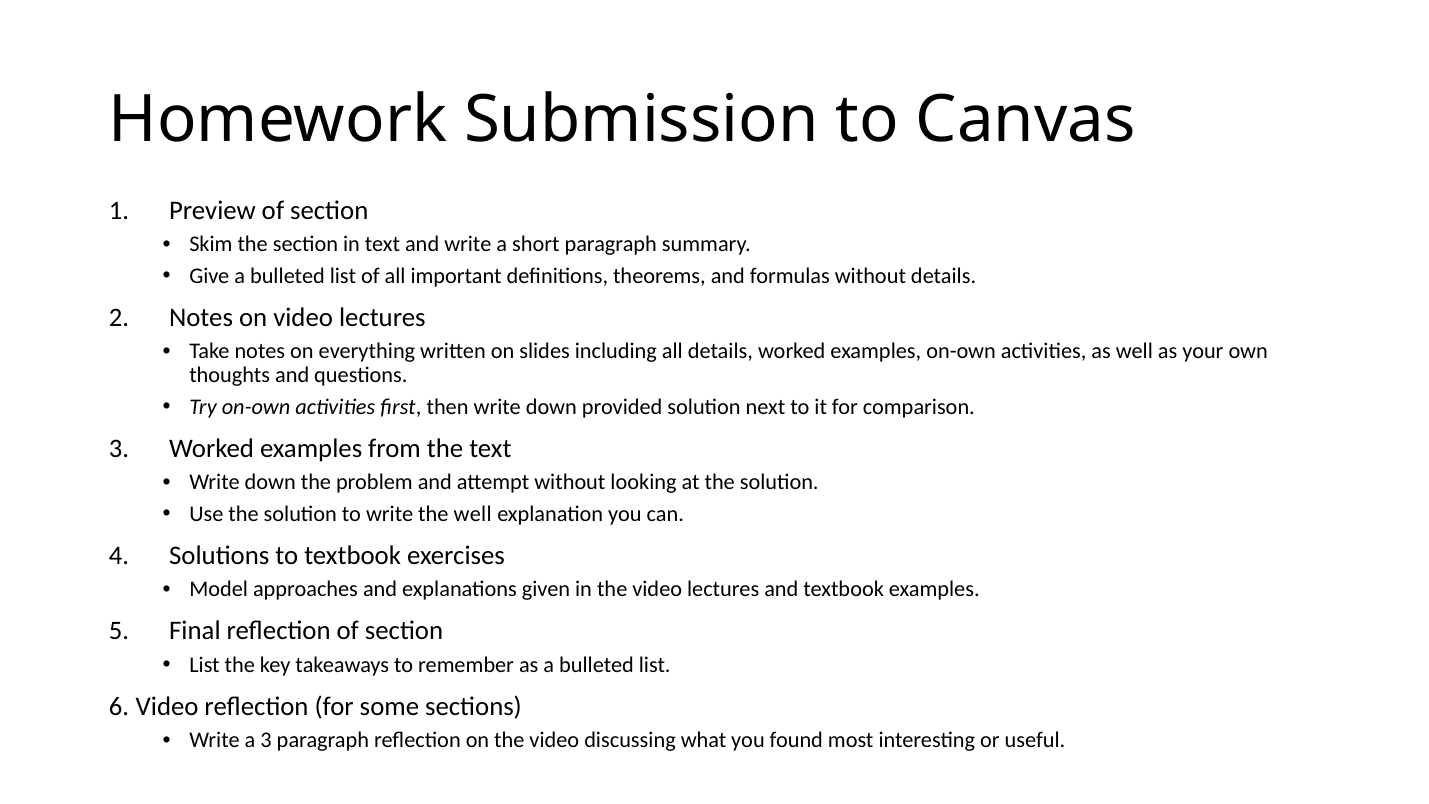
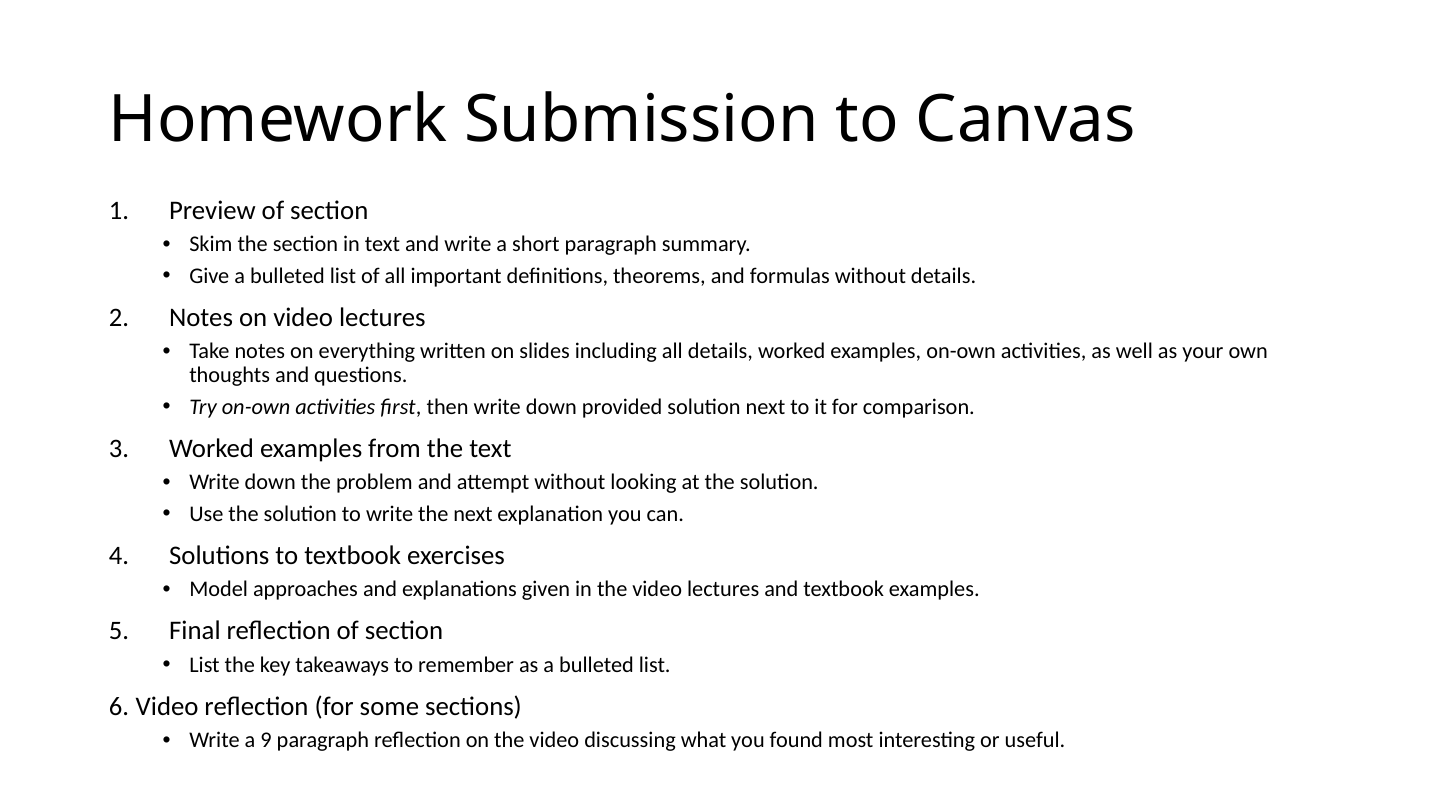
the well: well -> next (473, 514)
a 3: 3 -> 9 (266, 740)
